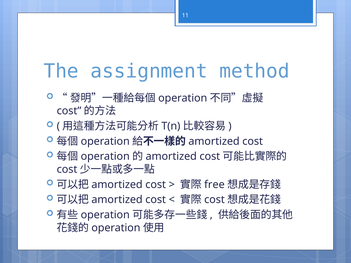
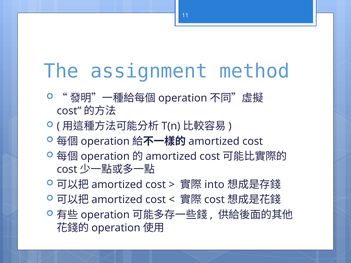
free: free -> into (214, 185)
